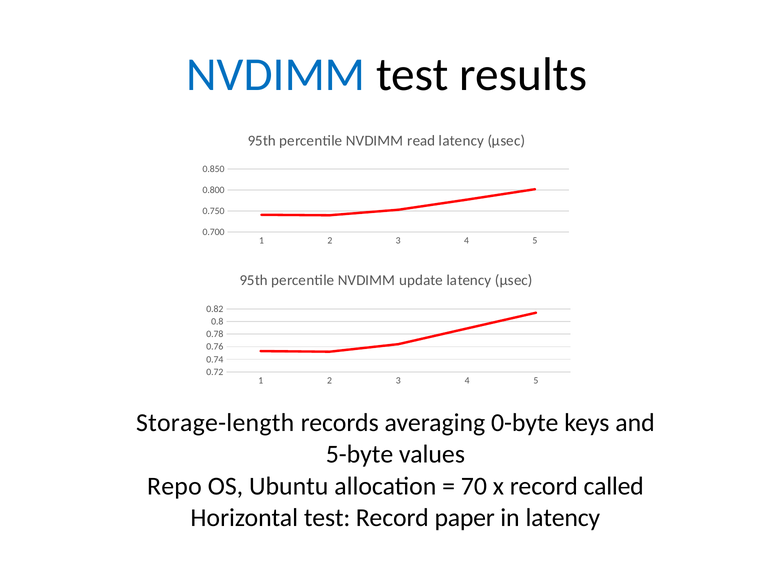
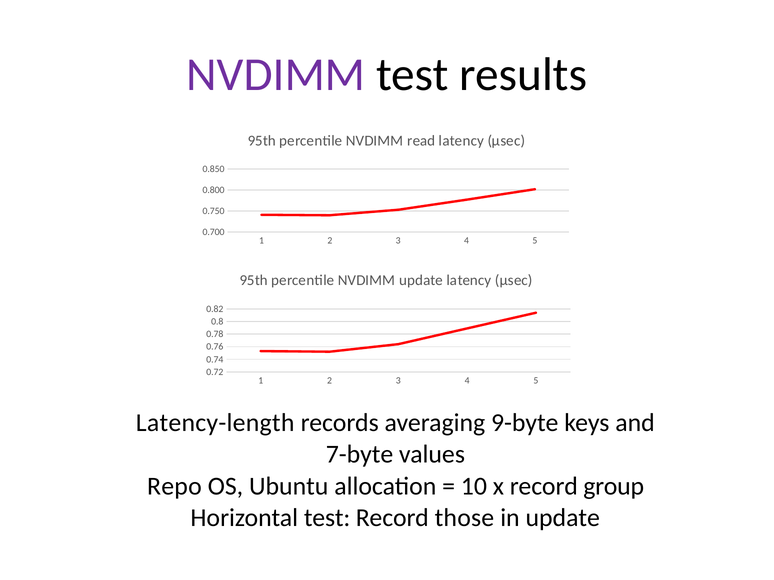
NVDIMM colour: blue -> purple (276, 75)
Storage-length: Storage-length -> Latency-length (215, 423)
0-byte: 0-byte -> 9-byte (525, 423)
5-byte: 5-byte -> 7-byte (359, 454)
70: 70 -> 10 (474, 487)
called: called -> group (614, 487)
paper: paper -> those (464, 518)
in latency: latency -> update (563, 518)
